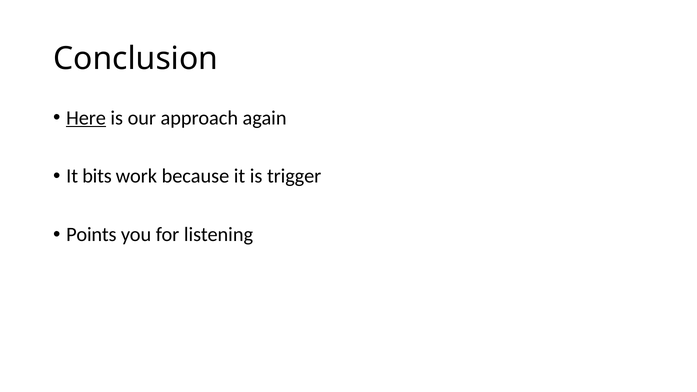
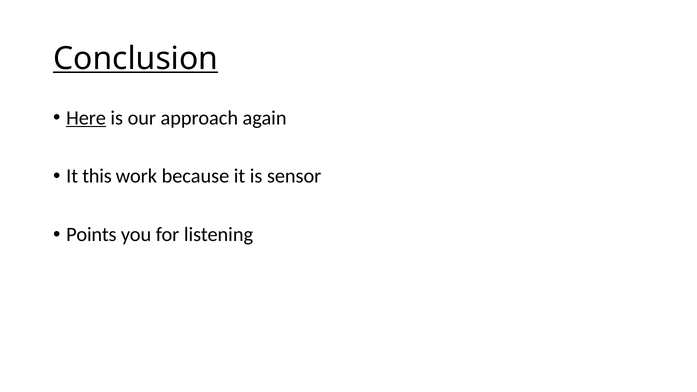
Conclusion underline: none -> present (136, 59)
bits: bits -> this (97, 176)
trigger: trigger -> sensor (294, 176)
